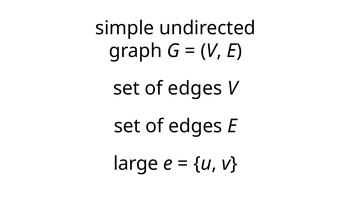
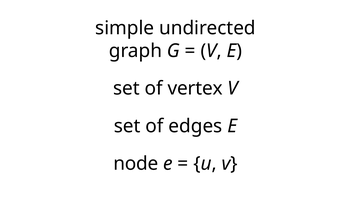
edges: edges -> vertex (195, 88)
large: large -> node (136, 163)
